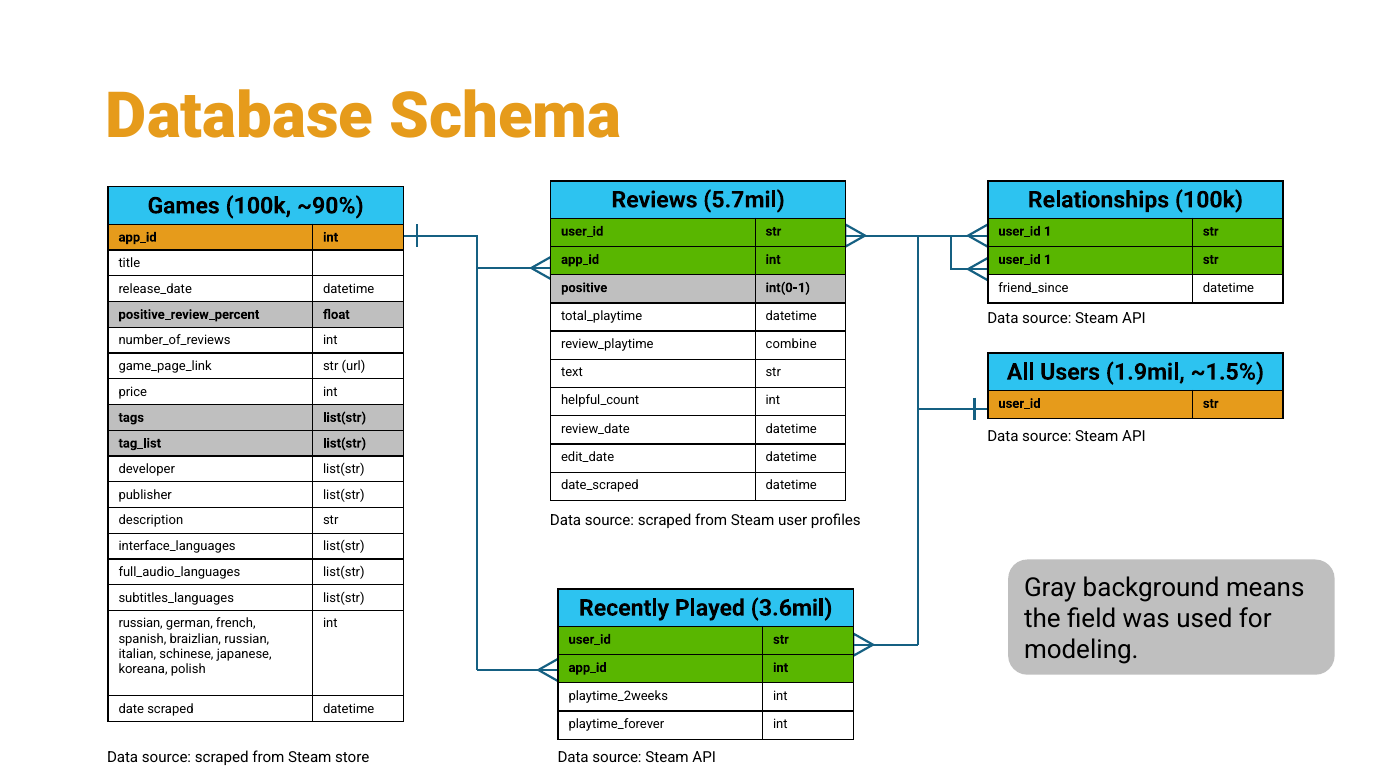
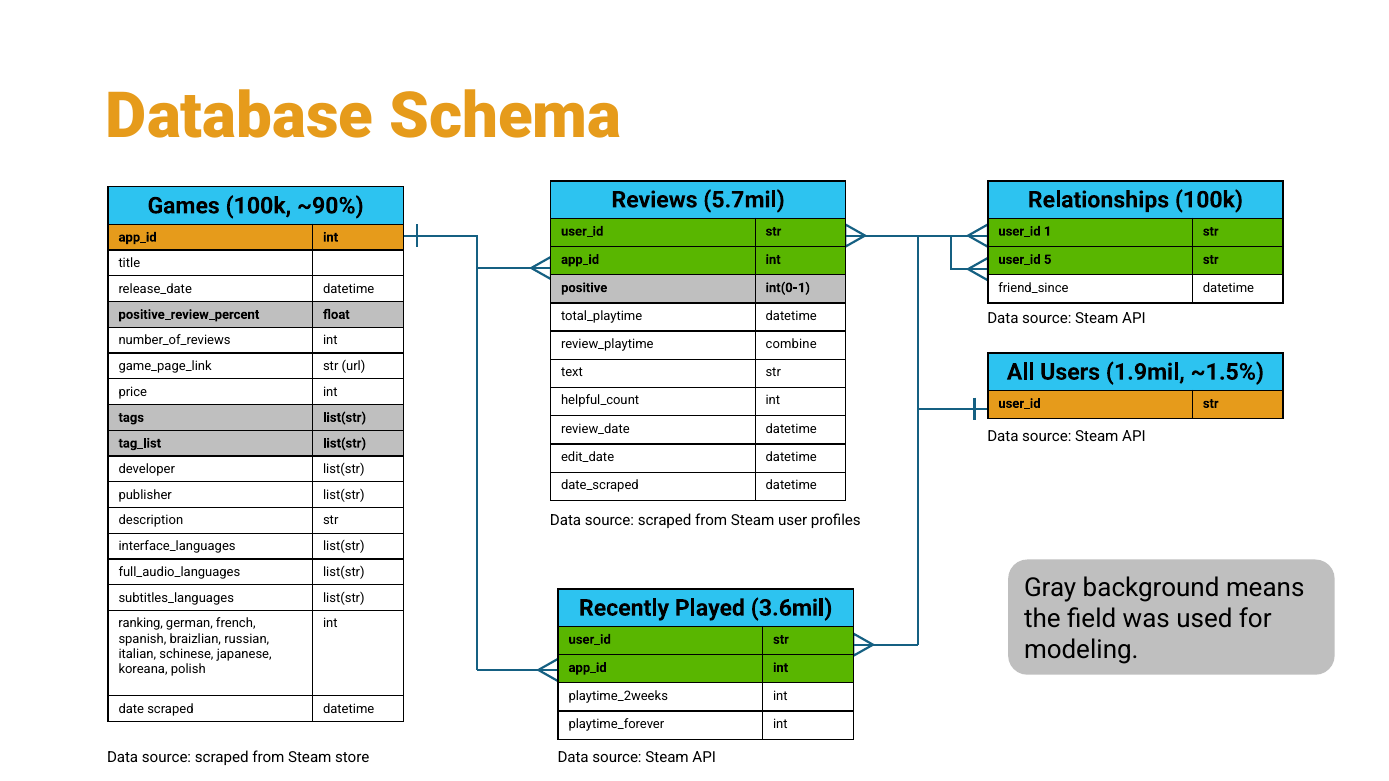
1: 1 -> 5 (1048, 260)
russian: russian -> ranking (141, 624)
